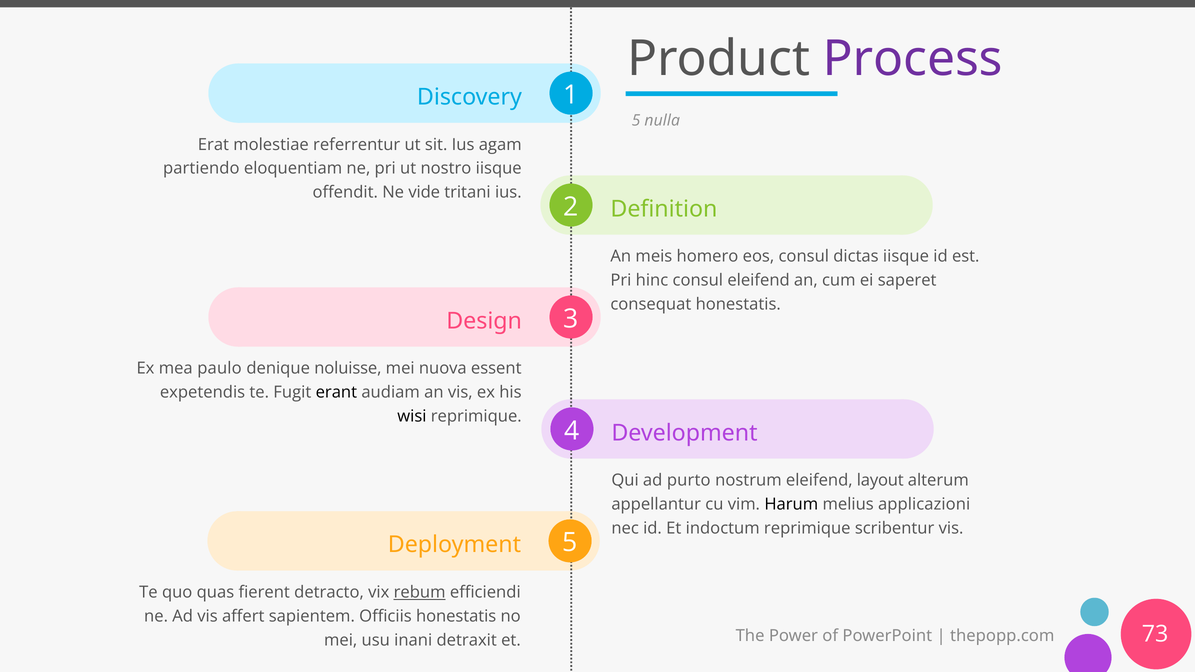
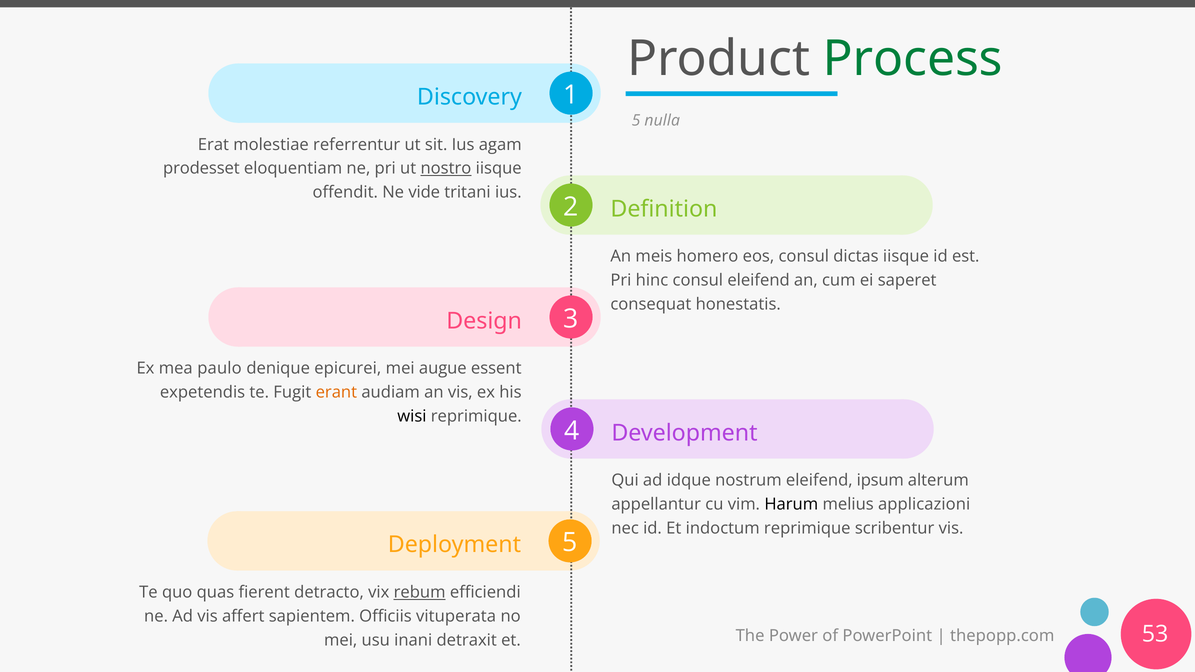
Process colour: purple -> green (913, 59)
partiendo: partiendo -> prodesset (201, 169)
nostro underline: none -> present (446, 169)
noluisse: noluisse -> epicurei (348, 369)
nuova: nuova -> augue (443, 369)
erant colour: black -> orange (336, 392)
purto: purto -> idque (689, 481)
layout: layout -> ipsum (880, 481)
Officiis honestatis: honestatis -> vituperata (456, 616)
73: 73 -> 53 (1155, 634)
